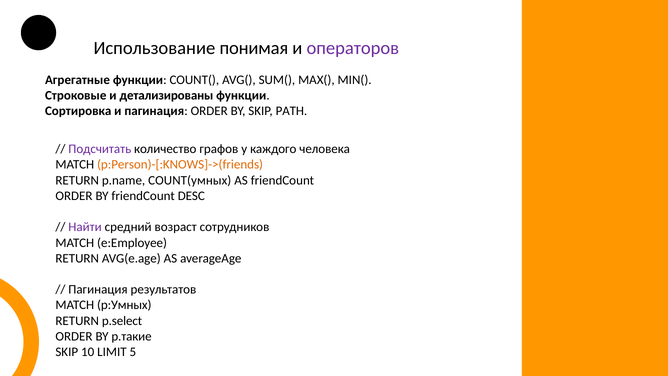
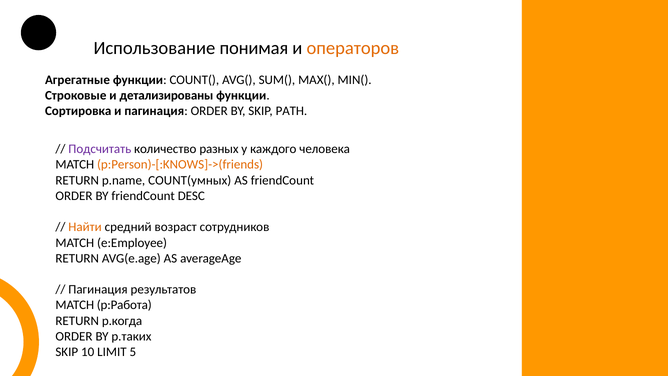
операторов colour: purple -> orange (353, 48)
графов: графов -> разных (219, 149)
Найти colour: purple -> orange (85, 227)
p:Умных: p:Умных -> p:Работа (124, 305)
p.select: p.select -> p.когда (122, 321)
p.такие: p.такие -> p.таких (131, 336)
